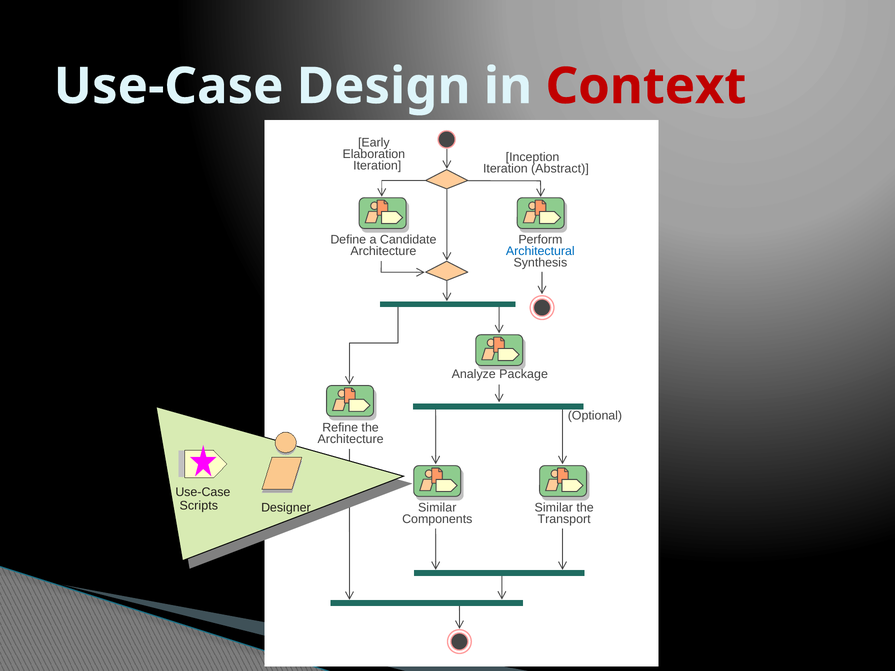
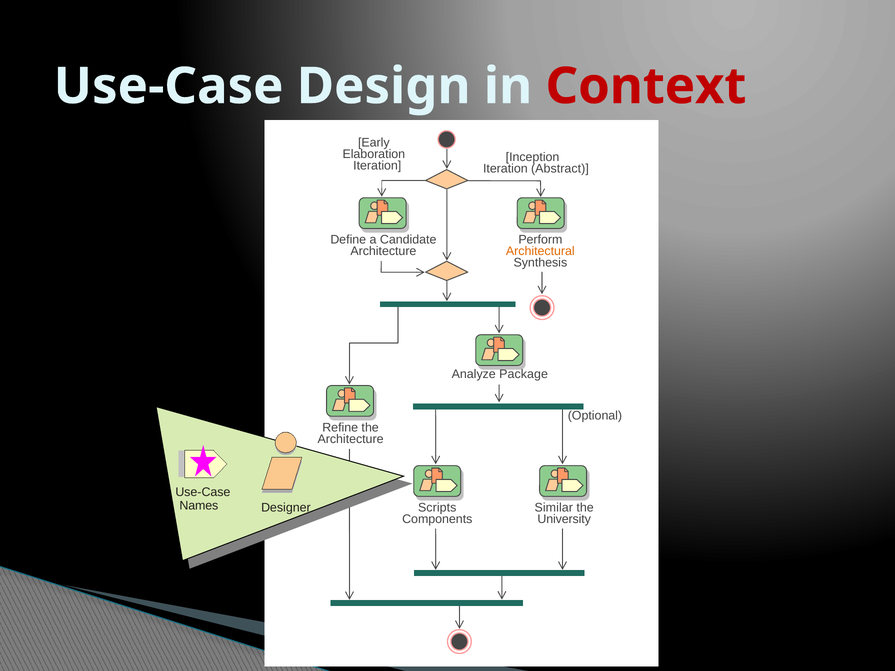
Architectural colour: blue -> orange (540, 251)
Scripts: Scripts -> Names (199, 506)
Similar: Similar -> Scripts (437, 508)
Transport: Transport -> University (564, 519)
